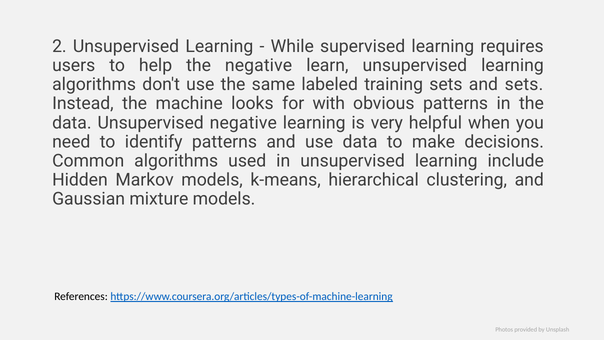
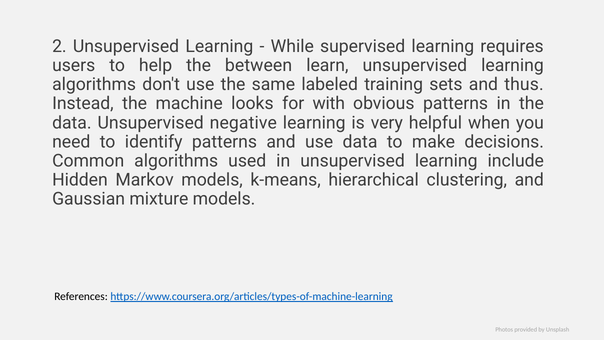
the negative: negative -> between (259, 66)
and sets: sets -> thus (524, 85)
